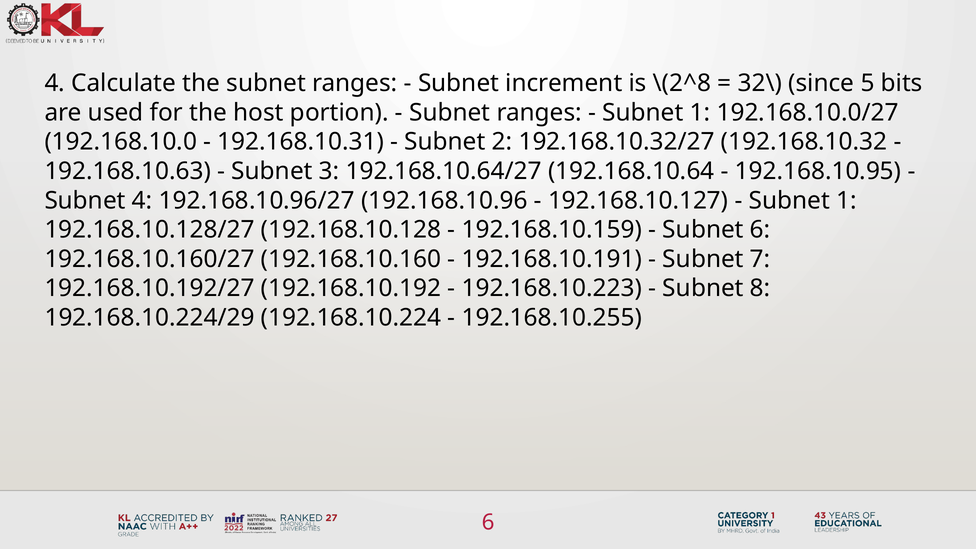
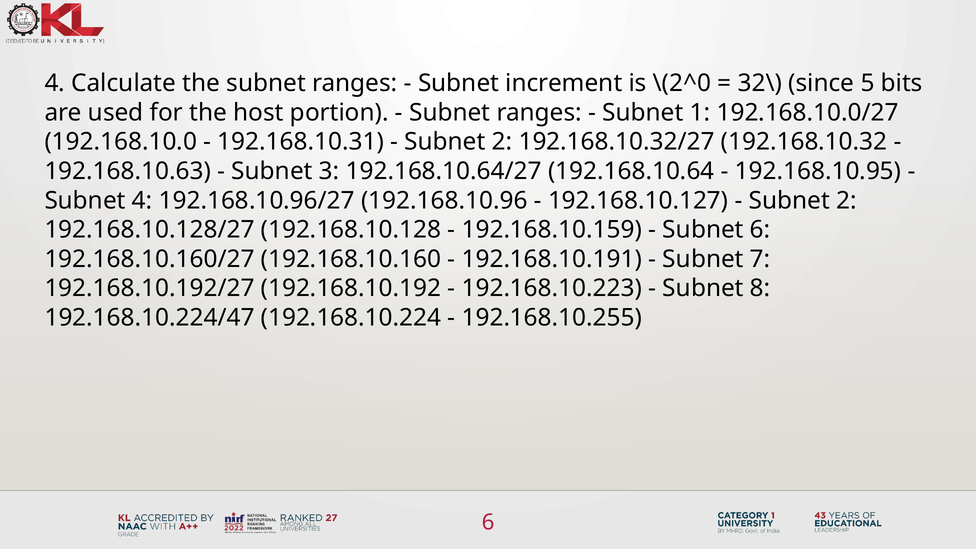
\(2^8: \(2^8 -> \(2^0 (682, 83)
1: 1 -> 2 (846, 200)
192.168.10.224/29: 192.168.10.224/29 -> 192.168.10.224/47 (150, 318)
